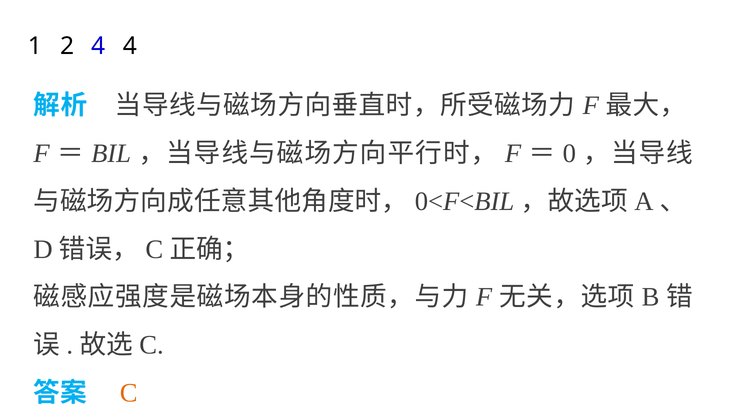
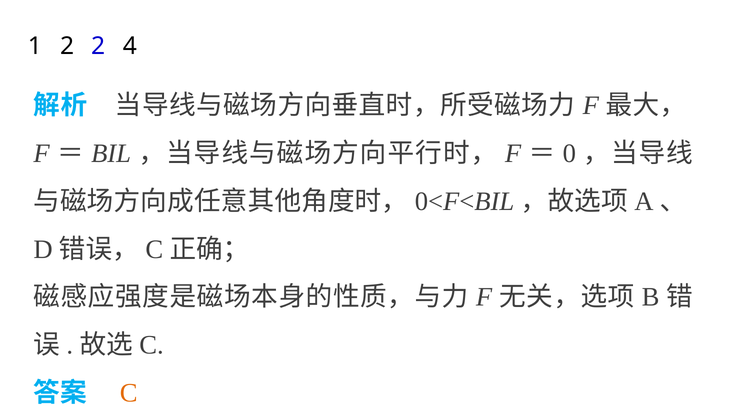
2 4: 4 -> 2 (98, 46)
